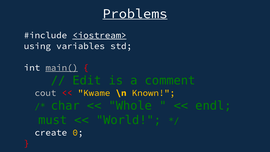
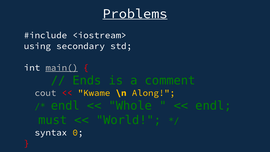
<iostream> underline: present -> none (99, 35)
variables: variables -> secondary (81, 46)
Edit: Edit -> Ends (87, 80)
Known: Known -> Along (153, 93)
char: char -> endl (65, 106)
create: create -> syntax (51, 132)
